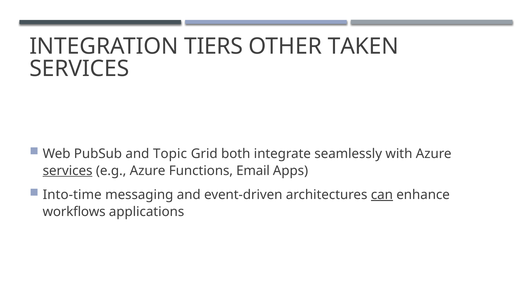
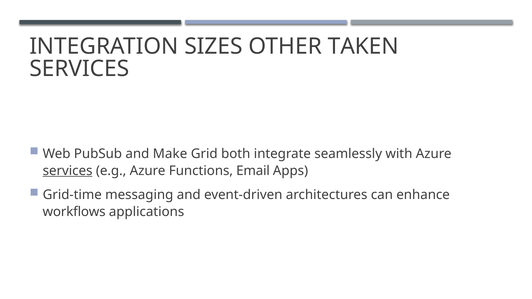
TIERS: TIERS -> SIZES (214, 47)
Topic: Topic -> Make (170, 154)
Into-time: Into-time -> Grid-time (72, 195)
can underline: present -> none (382, 195)
